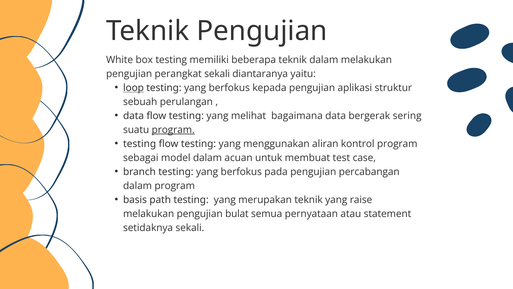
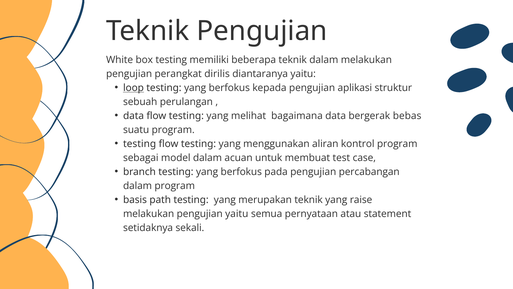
perangkat sekali: sekali -> dirilis (217, 74)
sering: sering -> bebas (407, 116)
program underline: present -> none (173, 130)
pengujian bulat: bulat -> yaitu (237, 213)
